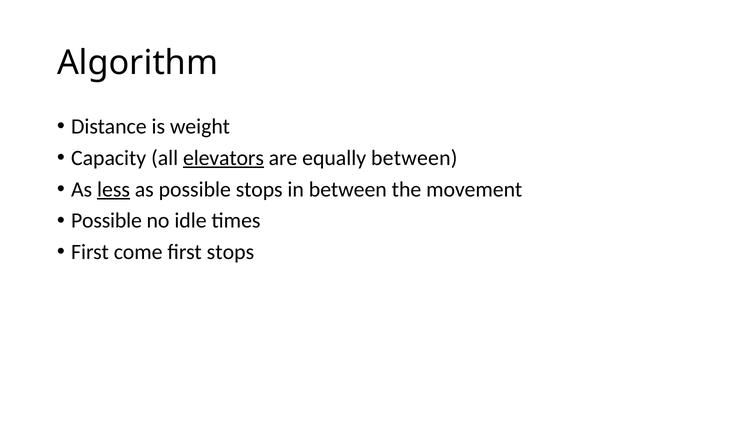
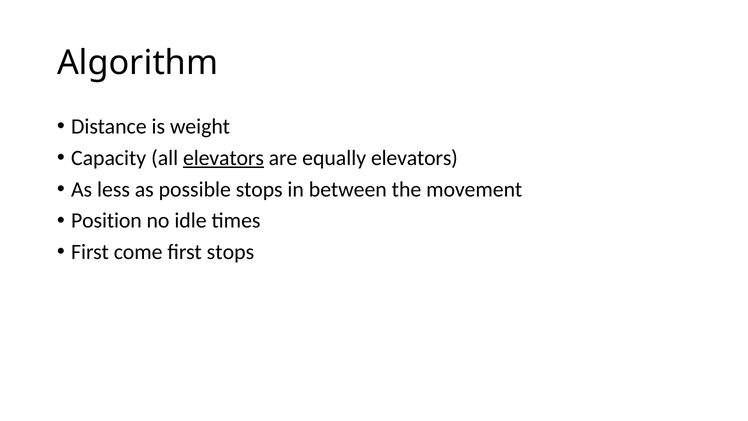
equally between: between -> elevators (414, 158)
less underline: present -> none (113, 189)
Possible: Possible -> Position (106, 221)
